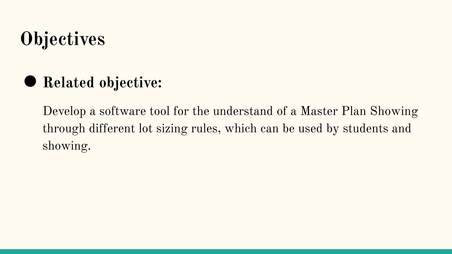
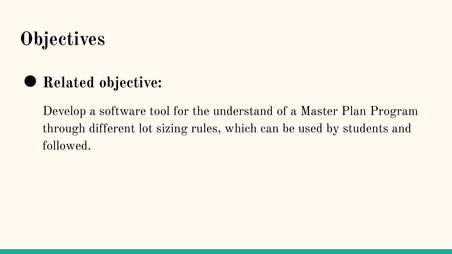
Plan Showing: Showing -> Program (394, 111)
showing: showing -> followed (67, 146)
